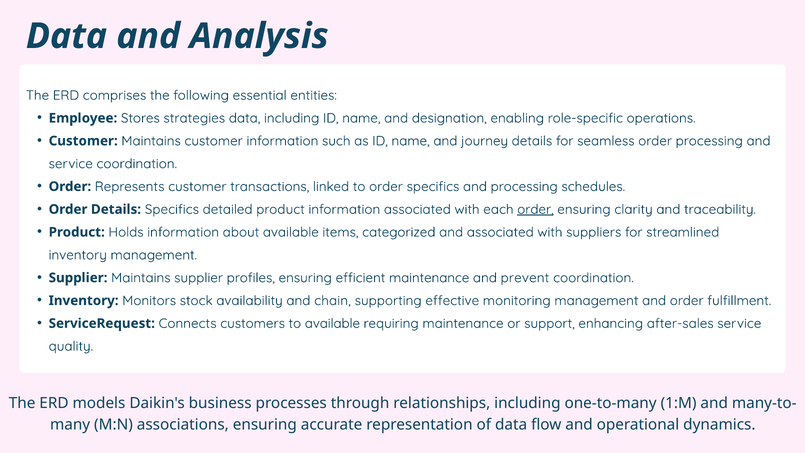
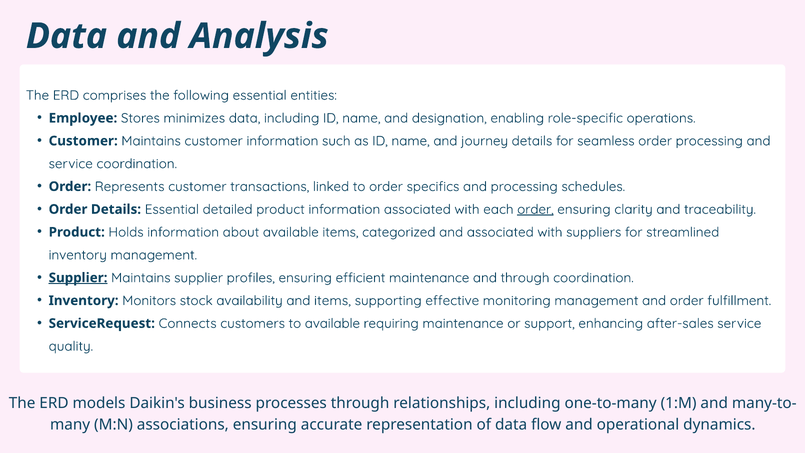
strategies: strategies -> minimizes (194, 118)
Details Specifics: Specifics -> Essential (172, 209)
Supplier underline: none -> present (78, 278)
and prevent: prevent -> through (525, 278)
and chain: chain -> items (332, 301)
